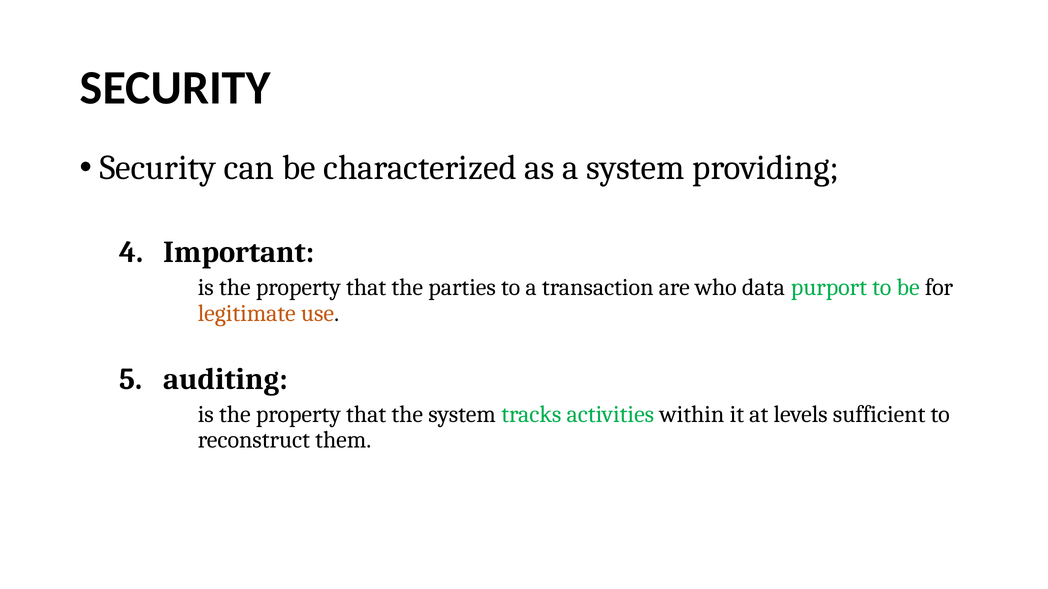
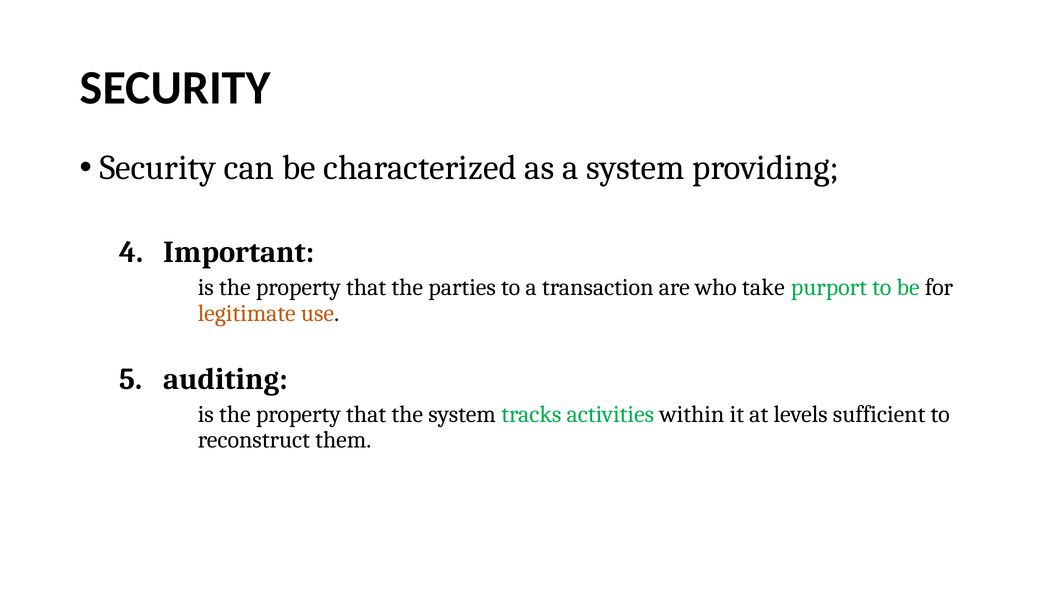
data: data -> take (763, 288)
